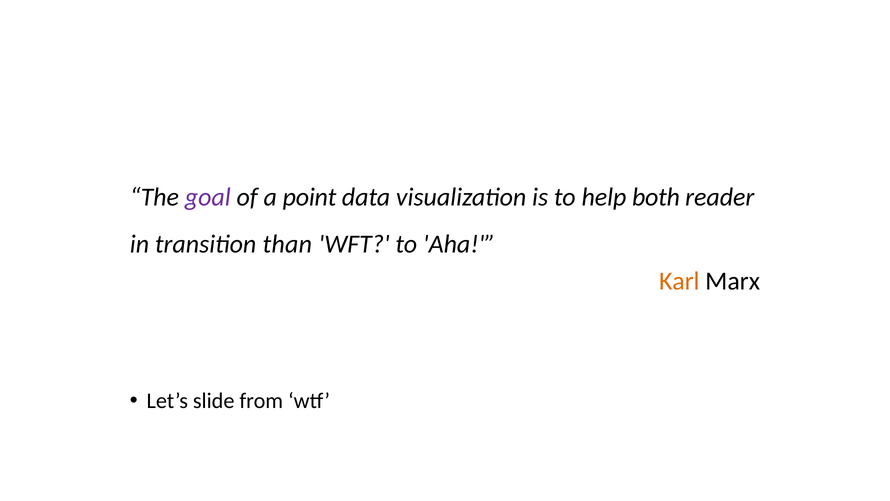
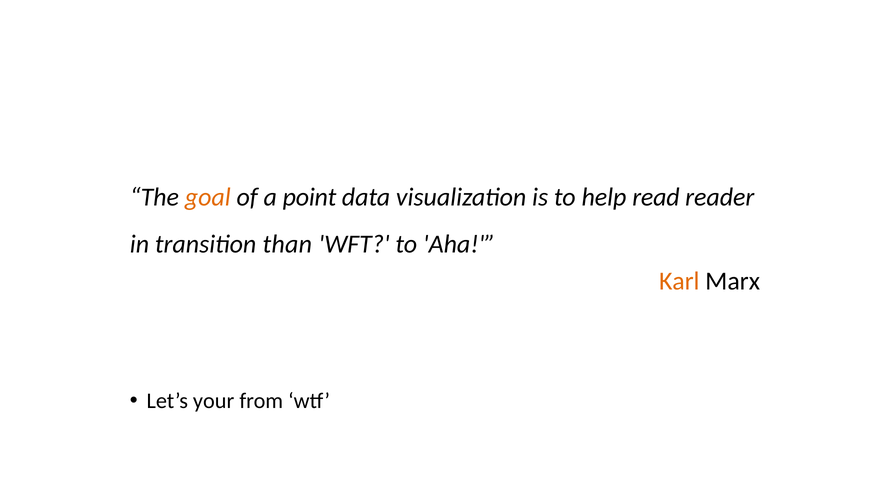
goal colour: purple -> orange (208, 197)
both: both -> read (656, 197)
slide: slide -> your (214, 401)
